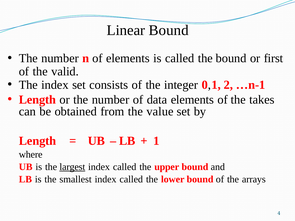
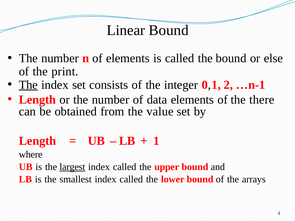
first: first -> else (273, 58)
valid: valid -> print (65, 72)
The underline: none -> present (28, 85)
takes: takes -> there (262, 100)
